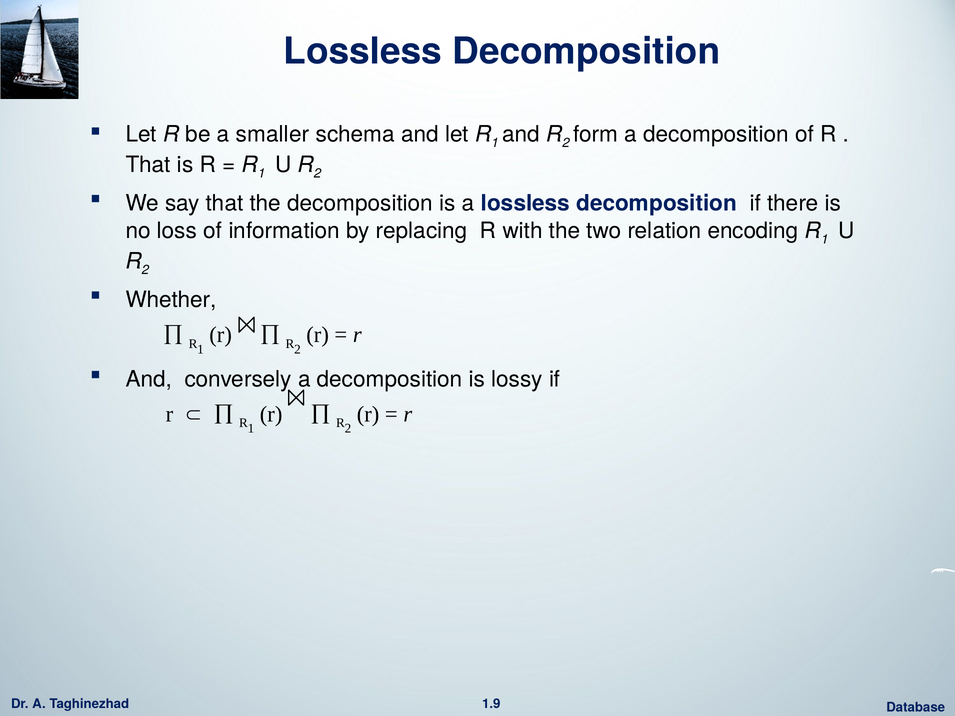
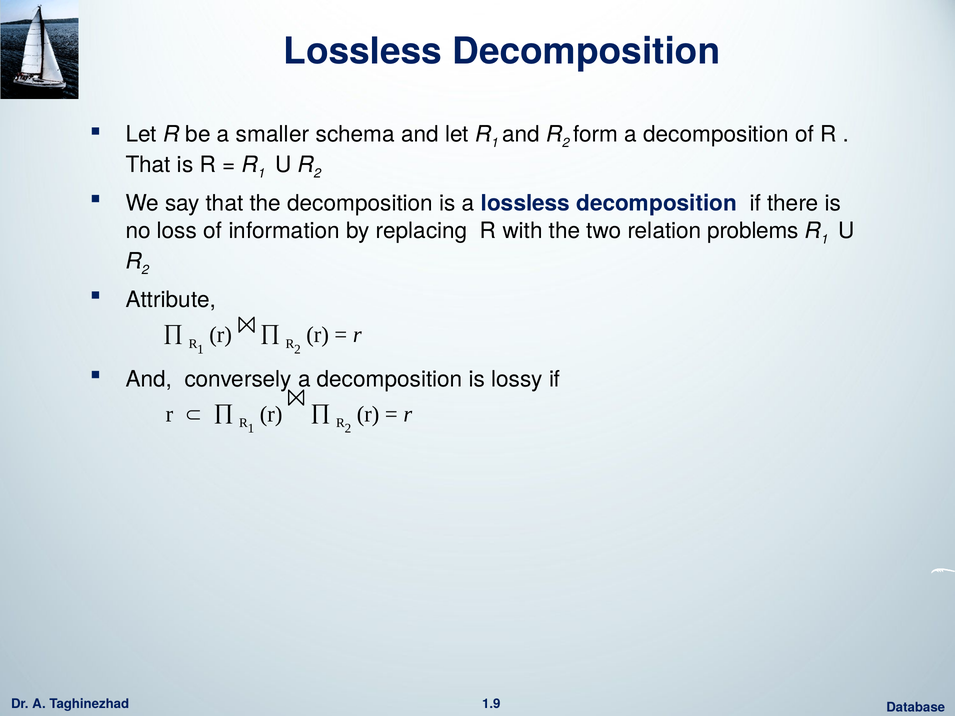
encoding: encoding -> problems (753, 231)
Whether: Whether -> Attribute (171, 300)
